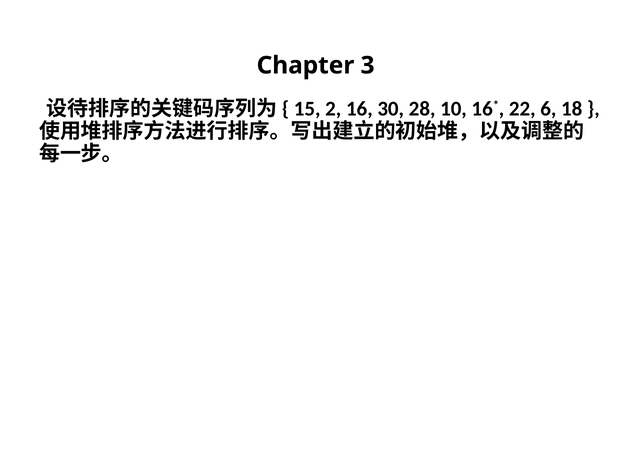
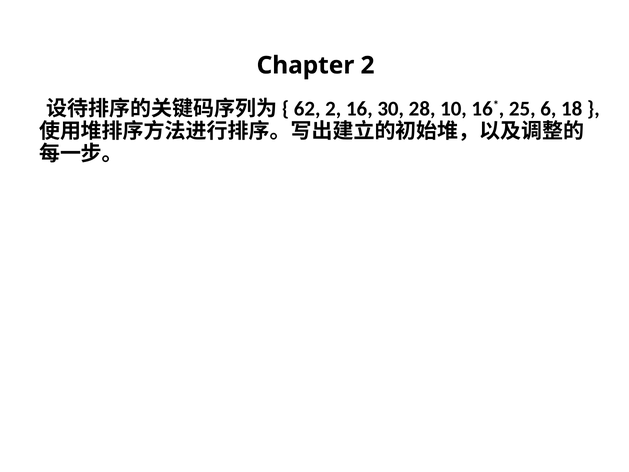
Chapter 3: 3 -> 2 (368, 65)
15: 15 -> 62 (307, 109)
22: 22 -> 25 (522, 109)
